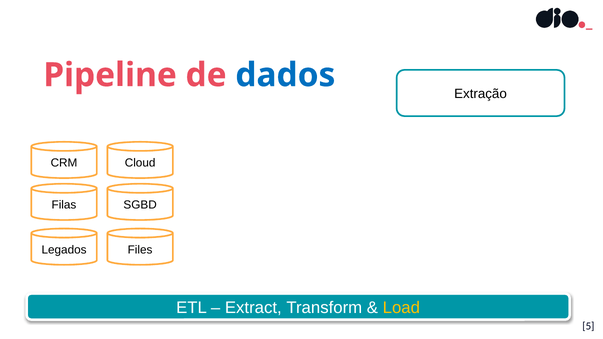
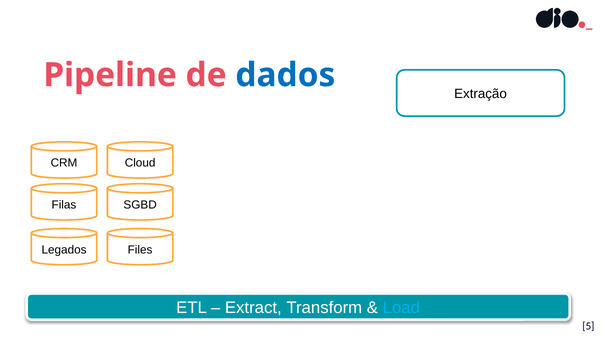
Load colour: yellow -> light blue (401, 308)
